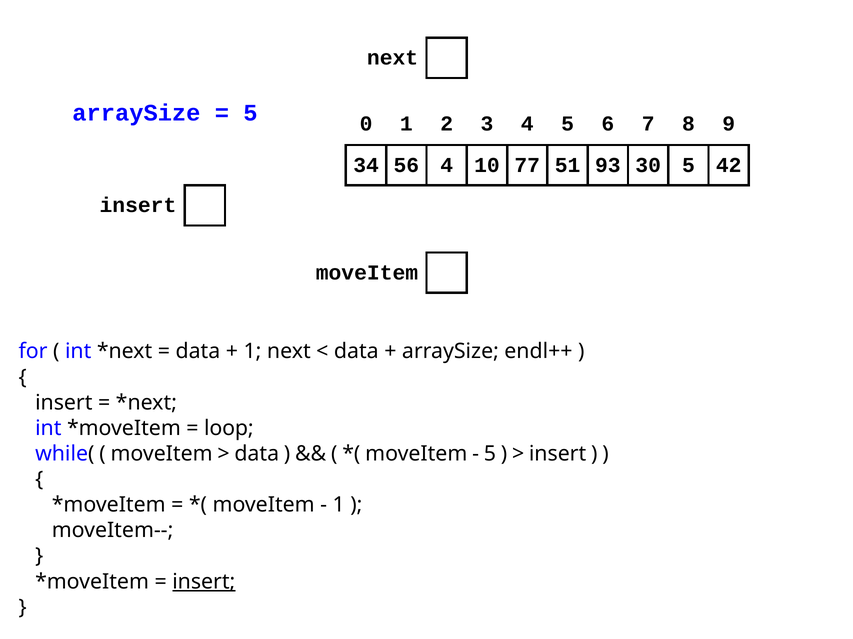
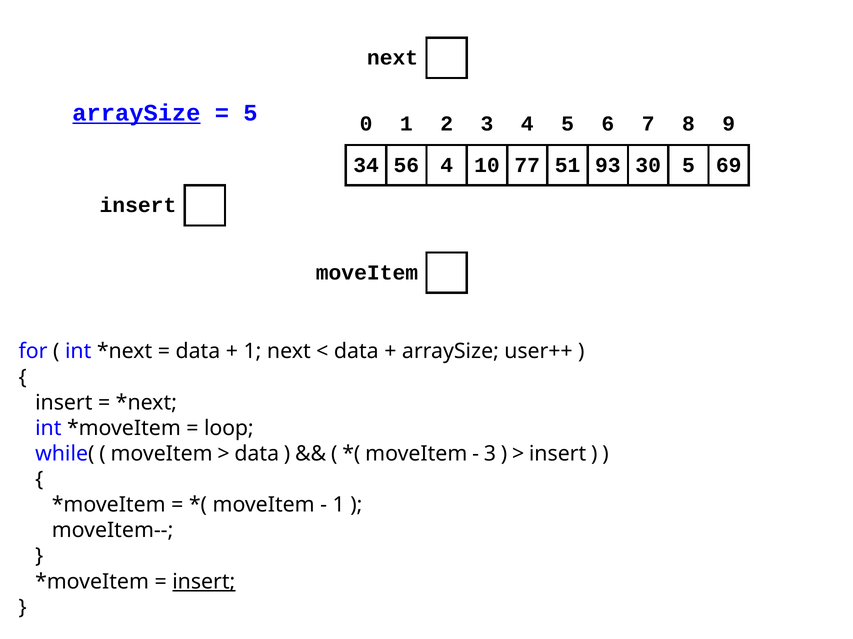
arraySize underline: none -> present (136, 113)
42: 42 -> 69 (729, 165)
endl++: endl++ -> user++ (538, 352)
5: 5 -> 3 (490, 454)
